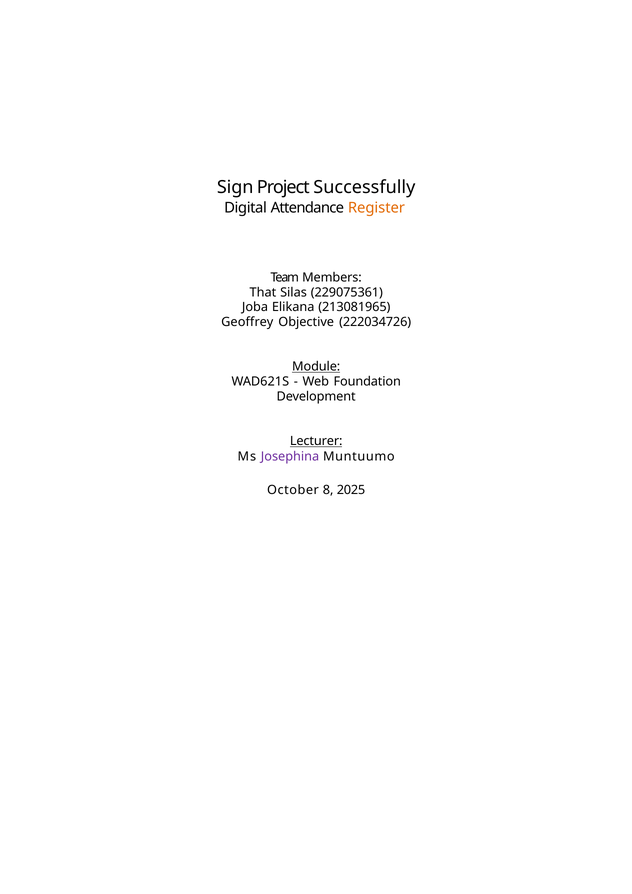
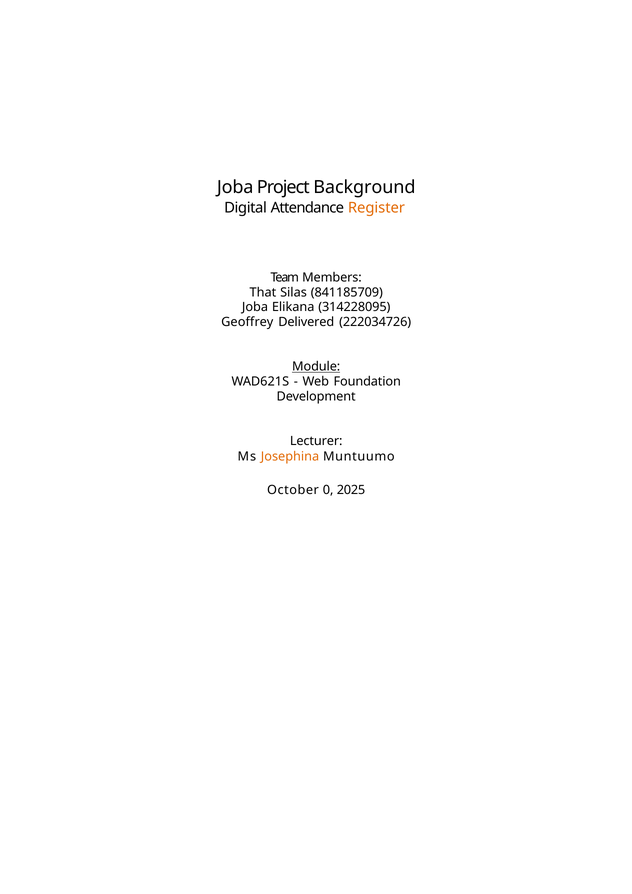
Sign: Sign -> Joba (235, 188)
Successfully: Successfully -> Background (364, 188)
229075361: 229075361 -> 841185709 (347, 292)
213081965: 213081965 -> 314228095 (354, 307)
Objective: Objective -> Delivered (306, 322)
Lecturer underline: present -> none (316, 441)
Josephina colour: purple -> orange (290, 457)
8: 8 -> 0 (328, 490)
